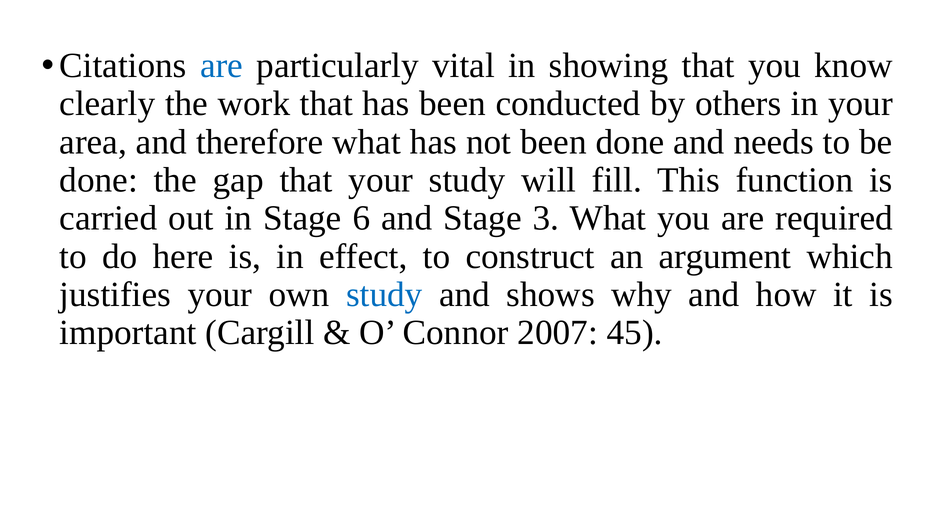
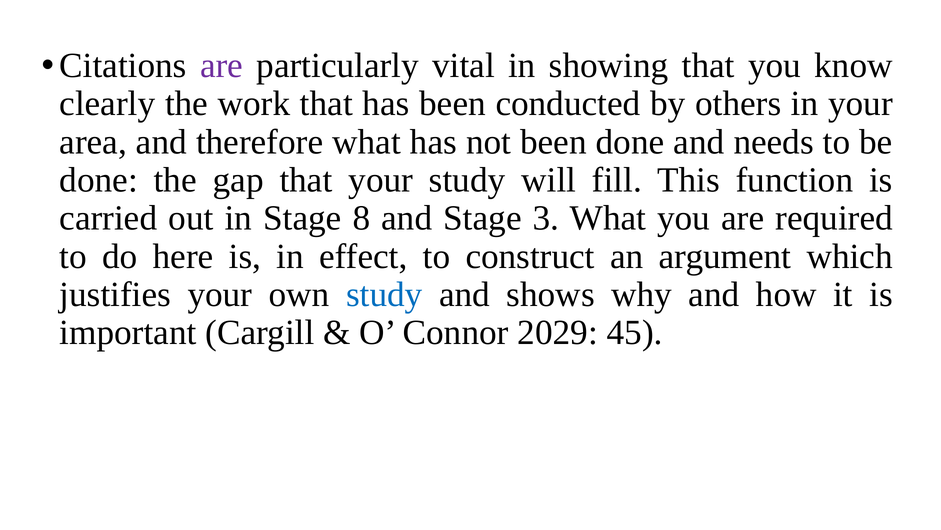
are colour: blue -> purple (222, 66)
6: 6 -> 8 (361, 218)
2007: 2007 -> 2029 (558, 332)
